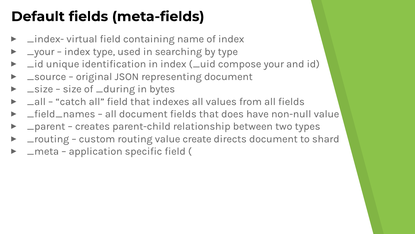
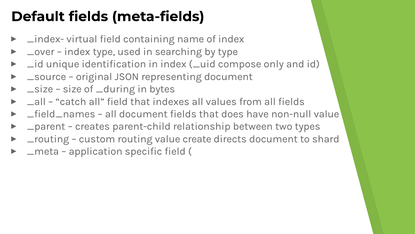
_your: _your -> _over (41, 52)
your: your -> only (274, 64)
